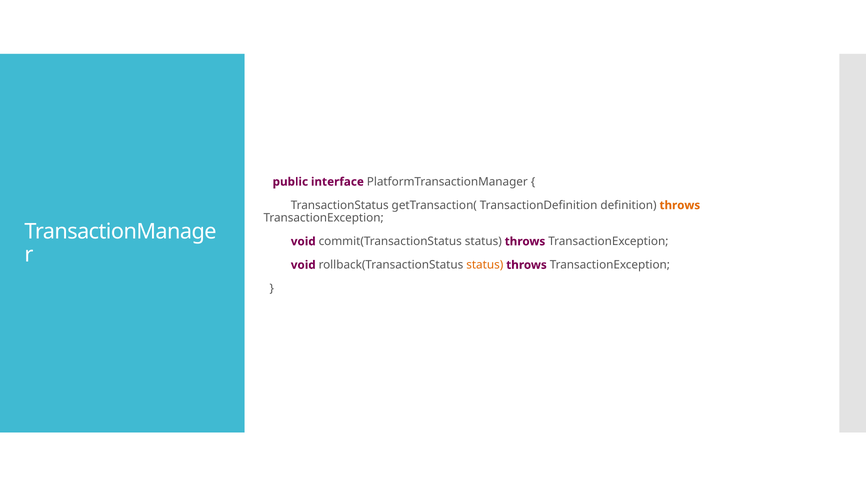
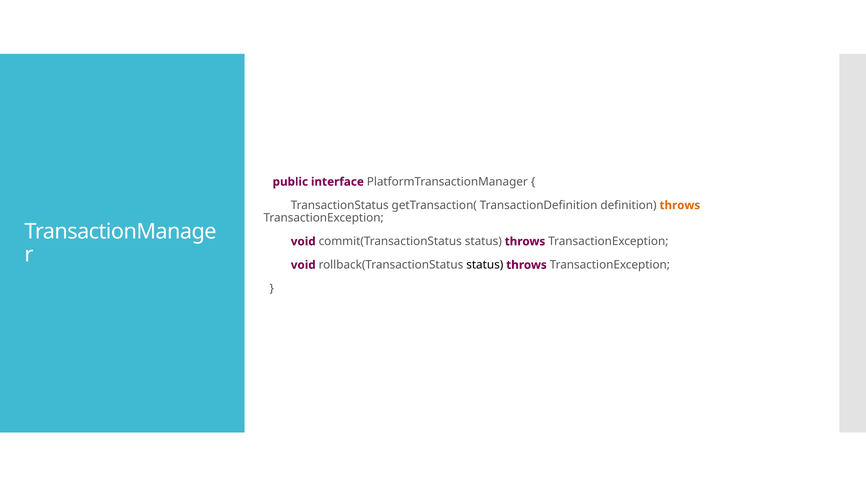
status colour: orange -> black (485, 265)
